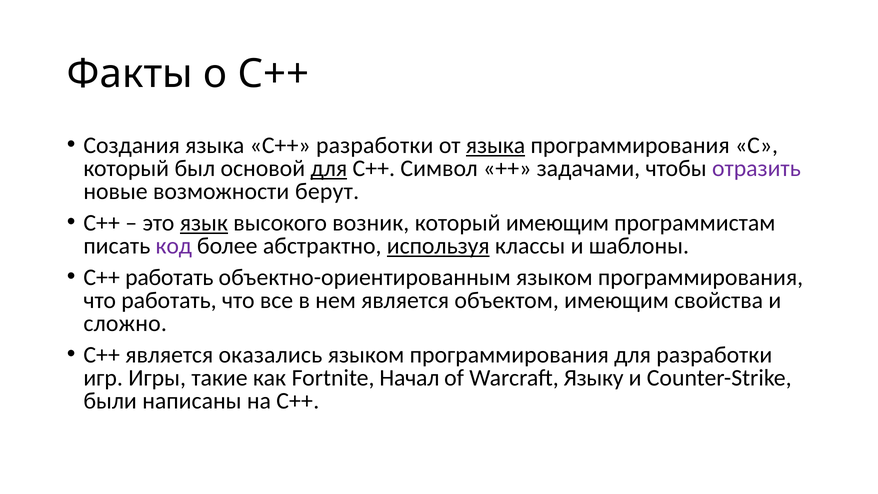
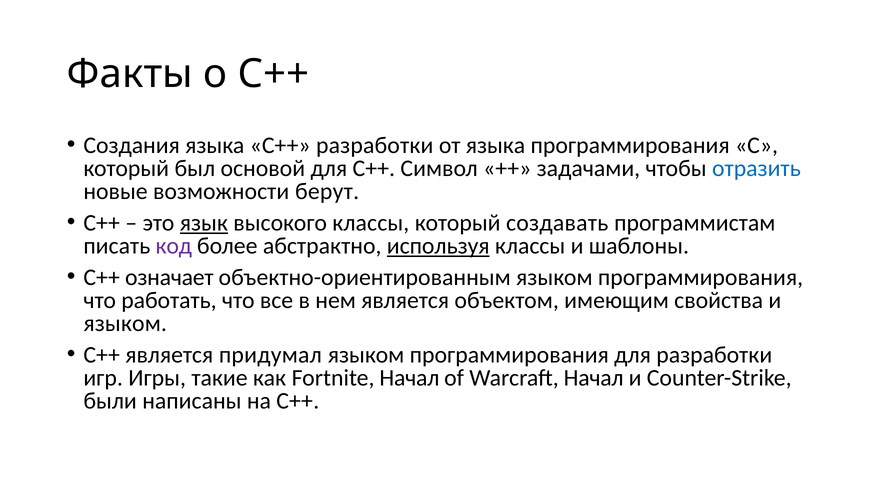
языка underline: present -> none (496, 145)
для underline: present -> none (329, 168)
отразить colour: purple -> blue (756, 168)
высокого возник: возник -> классы (371, 223)
который имеющим: имеющим -> создавать (557, 223)
C++ работать: работать -> означает (169, 277)
сложно: сложно -> языком (125, 324)
оказались: оказались -> придумал (270, 355)
Warcraft Языку: Языку -> Начал (594, 378)
